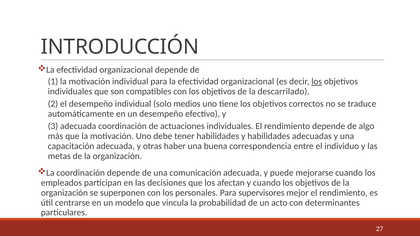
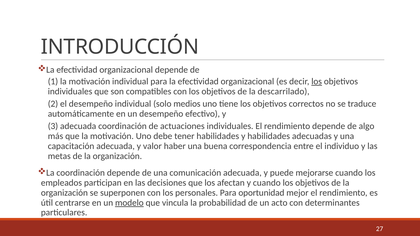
otras: otras -> valor (152, 146)
supervisores: supervisores -> oportunidad (261, 193)
modelo underline: none -> present (129, 203)
